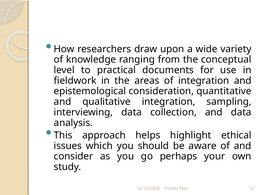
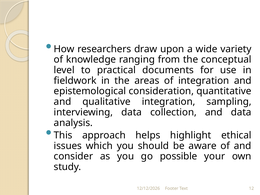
perhaps: perhaps -> possible (179, 156)
